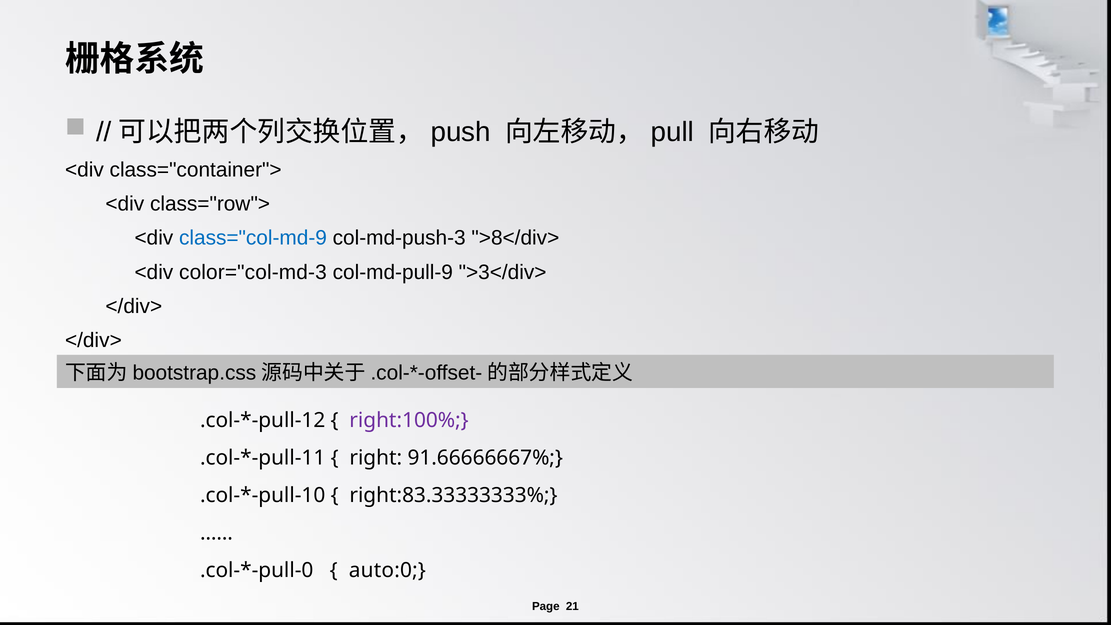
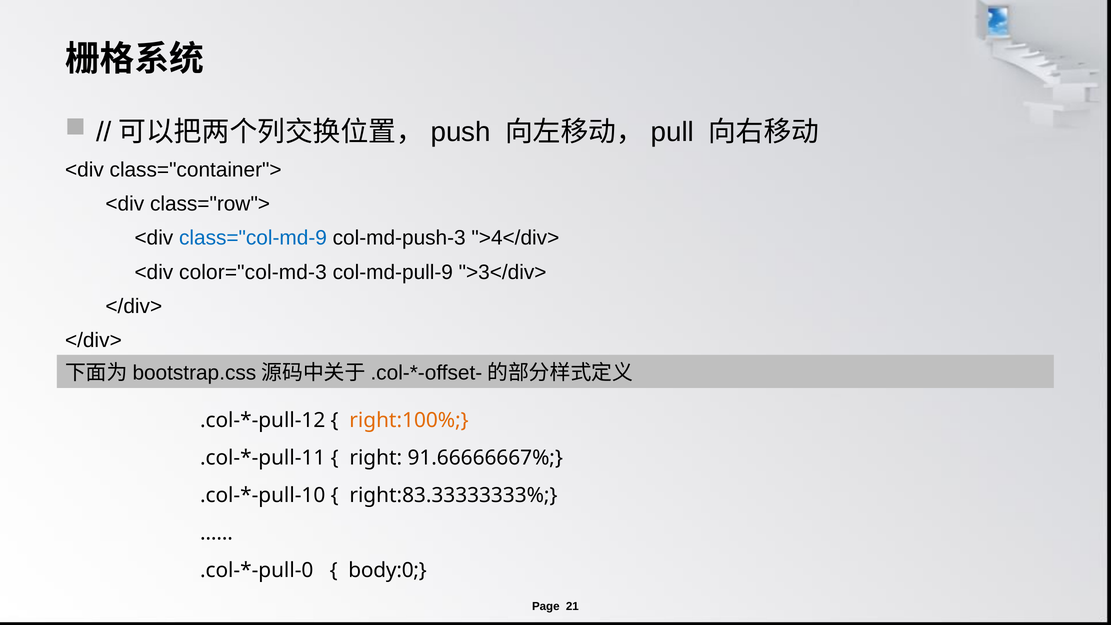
>8</div>: >8</div> -> >4</div> (515, 238)
right:100% colour: purple -> orange (409, 420)
auto:0: auto:0 -> body:0 (388, 570)
